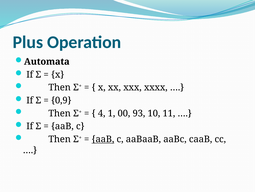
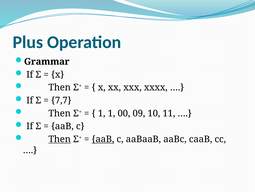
Automata: Automata -> Grammar (47, 61)
0,9: 0,9 -> 7,7 (61, 100)
4: 4 -> 1 (102, 113)
93: 93 -> 09 (139, 113)
Then underline: none -> present (60, 139)
